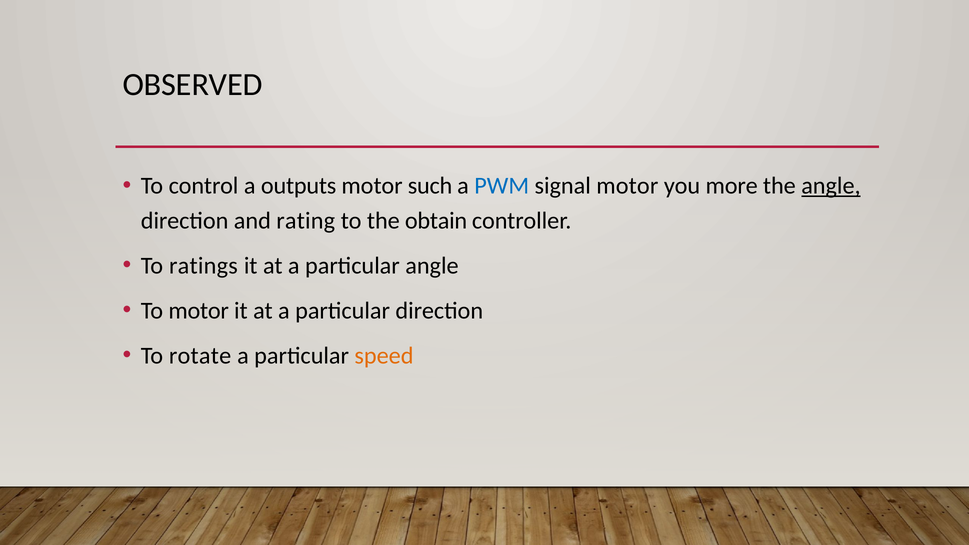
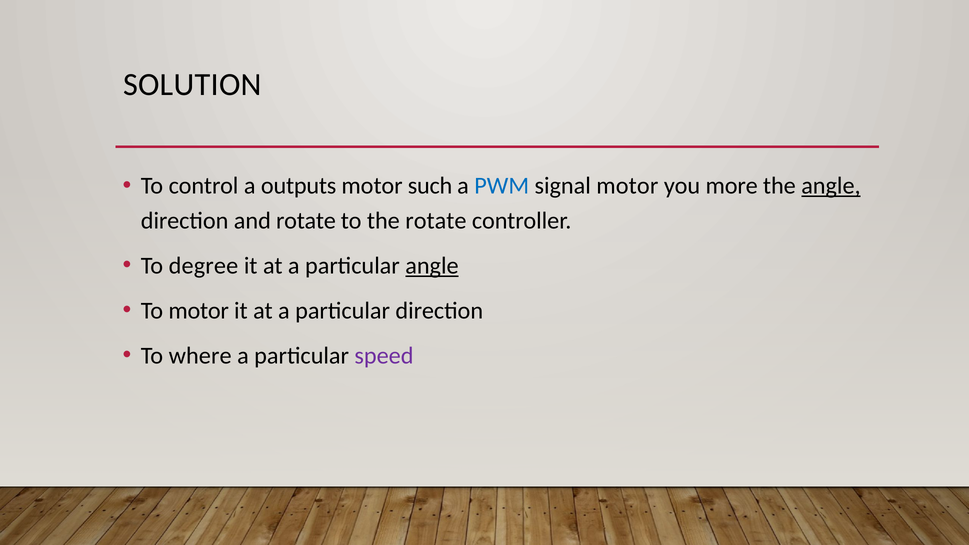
OBSERVED: OBSERVED -> SOLUTION (192, 85)
and rating: rating -> rotate (306, 221)
the obtain: obtain -> rotate (436, 221)
ratings: ratings -> degree (203, 266)
angle underline: none -> present (432, 266)
rotate: rotate -> where (200, 356)
speed colour: orange -> purple (384, 356)
